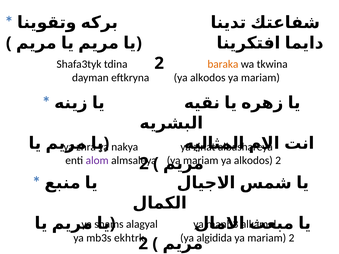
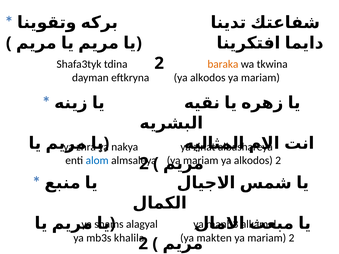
alom colour: purple -> blue (97, 161)
ekhtrk: ekhtrk -> khalila (129, 238)
algidida: algidida -> makten (214, 238)
